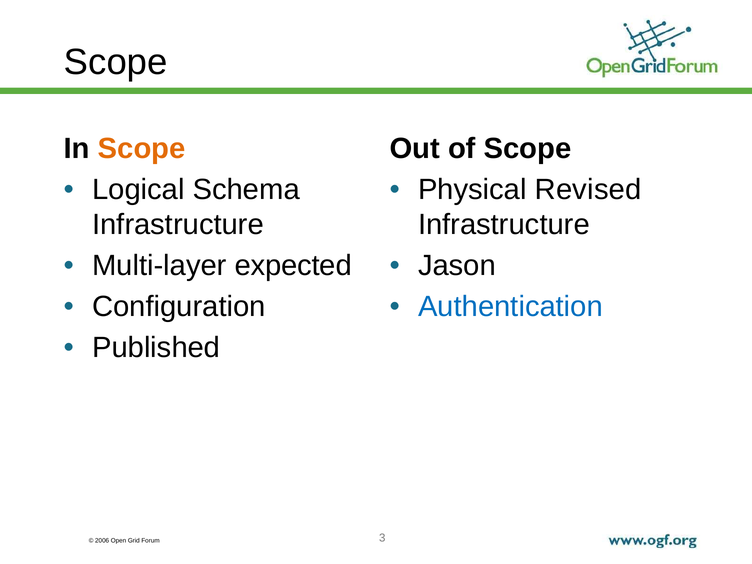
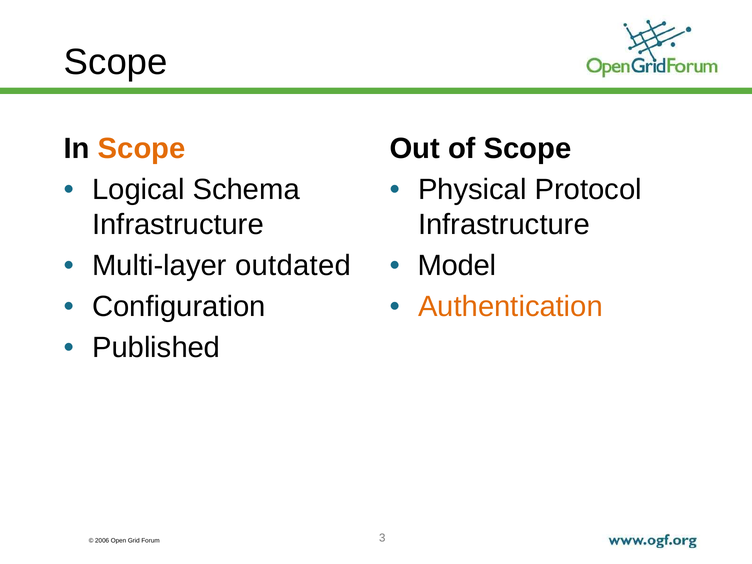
Revised: Revised -> Protocol (588, 190)
expected: expected -> outdated (293, 266)
Jason: Jason -> Model (457, 266)
Authentication colour: blue -> orange (510, 307)
